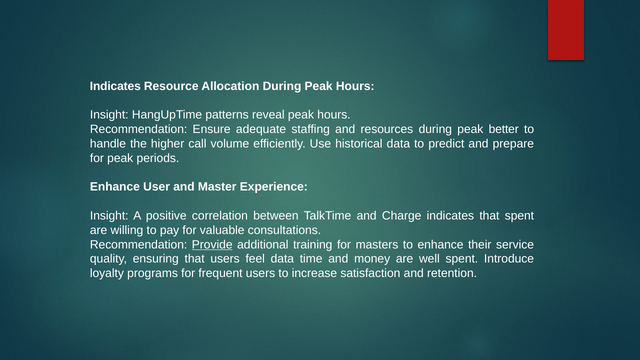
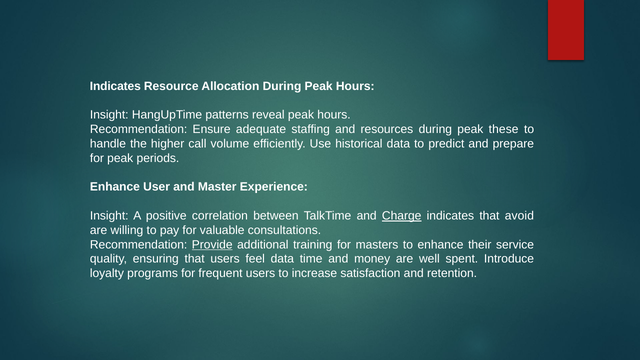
better: better -> these (504, 129)
Charge underline: none -> present (402, 216)
that spent: spent -> avoid (519, 216)
